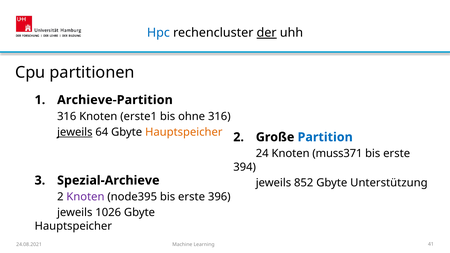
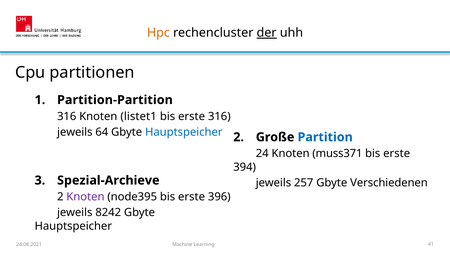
Hpc colour: blue -> orange (158, 33)
Archieve-Partition: Archieve-Partition -> Partition-Partition (115, 100)
erste1: erste1 -> listet1 (139, 116)
ohne: ohne -> erste (192, 116)
jeweils underline: present -> none (75, 132)
Hauptspeicher colour: orange -> blue (184, 132)
852: 852 -> 257 (304, 183)
Unterstützung: Unterstützung -> Verschiedenen (389, 183)
1026: 1026 -> 8242 (108, 213)
